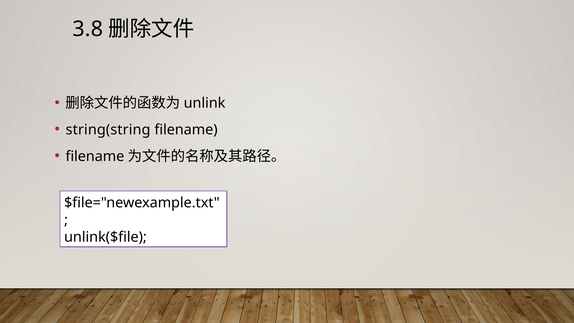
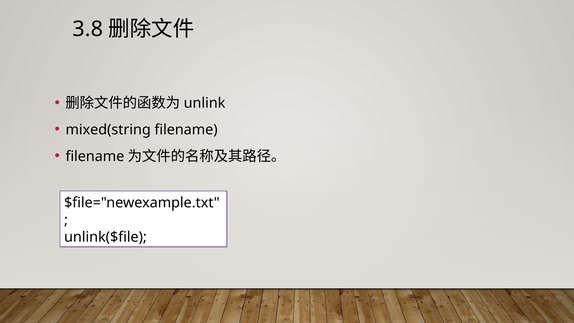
string(string: string(string -> mixed(string (108, 130)
